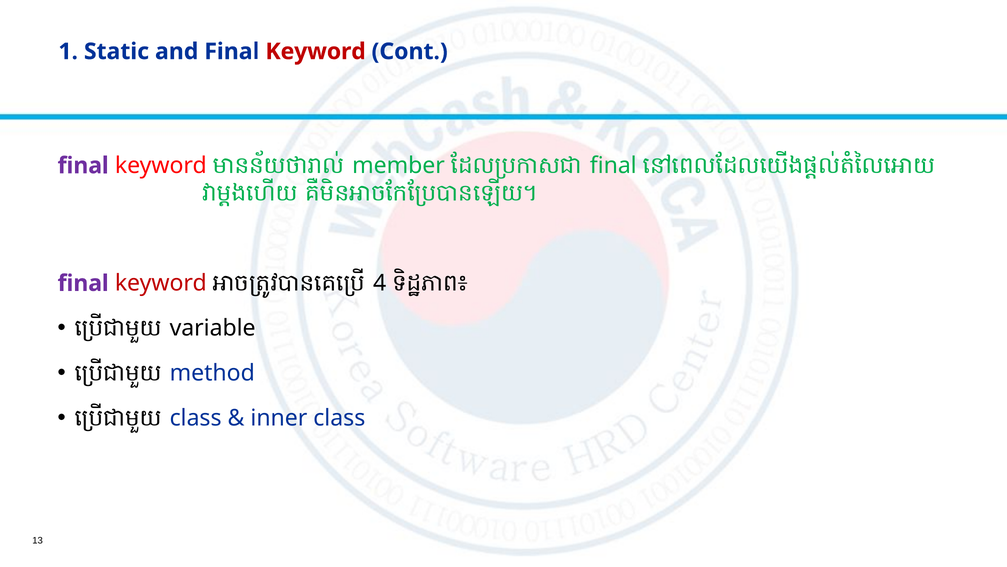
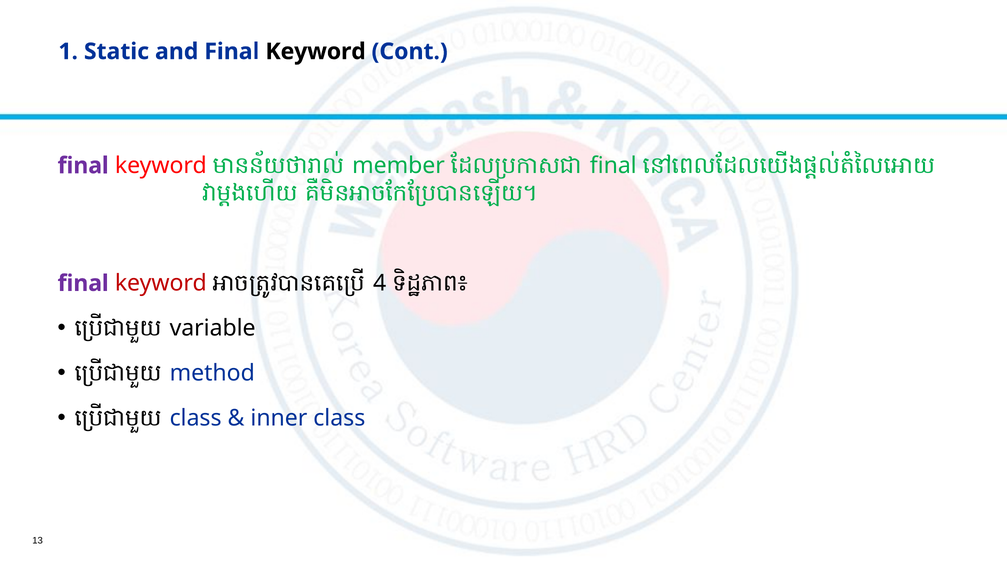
Keyword colour: red -> black (316, 51)
